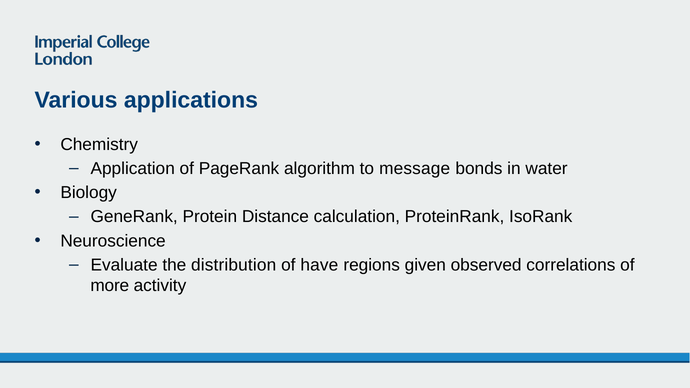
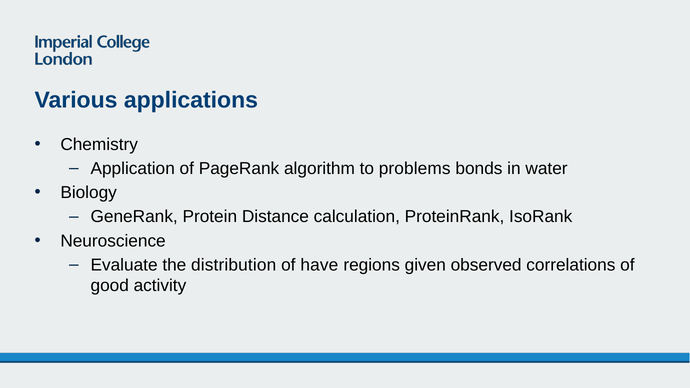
message: message -> problems (415, 169)
more: more -> good (110, 286)
